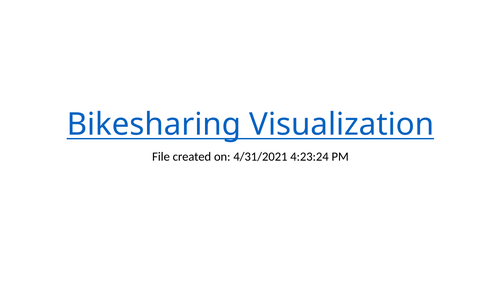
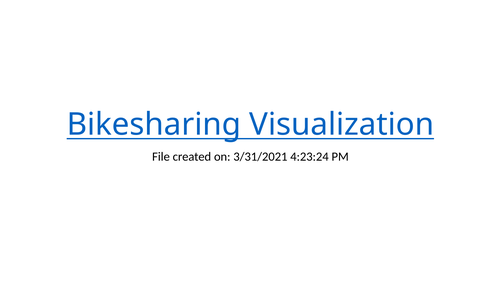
4/31/2021: 4/31/2021 -> 3/31/2021 (260, 157)
